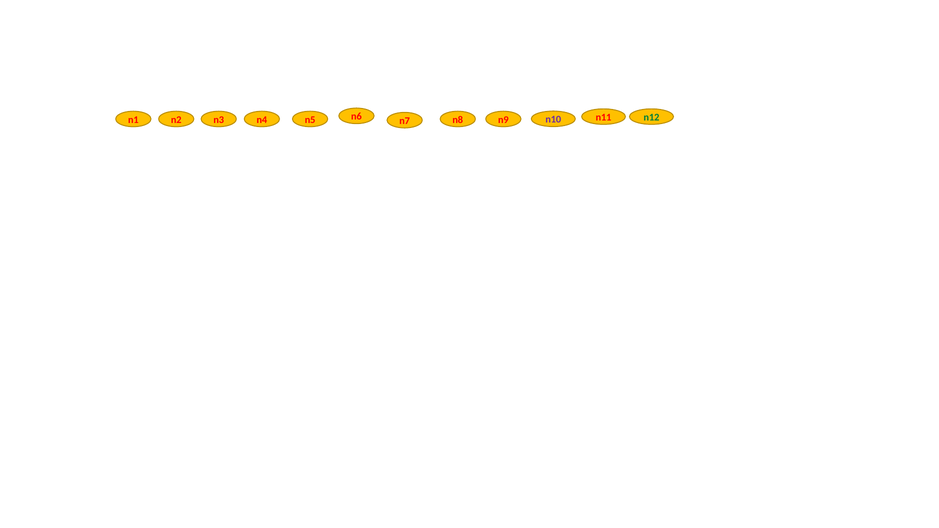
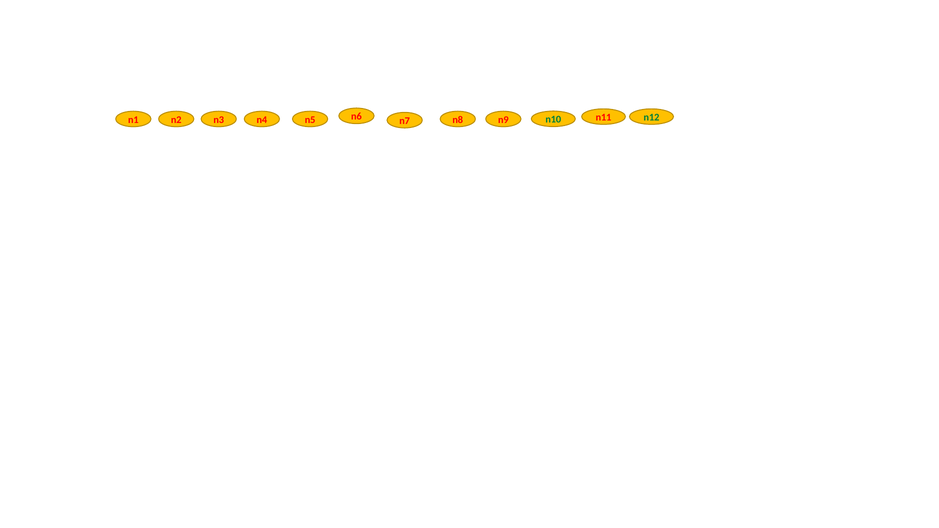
n10 colour: purple -> green (553, 120)
